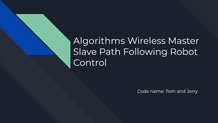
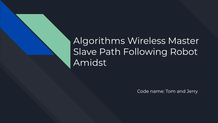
Control: Control -> Amidst (90, 63)
